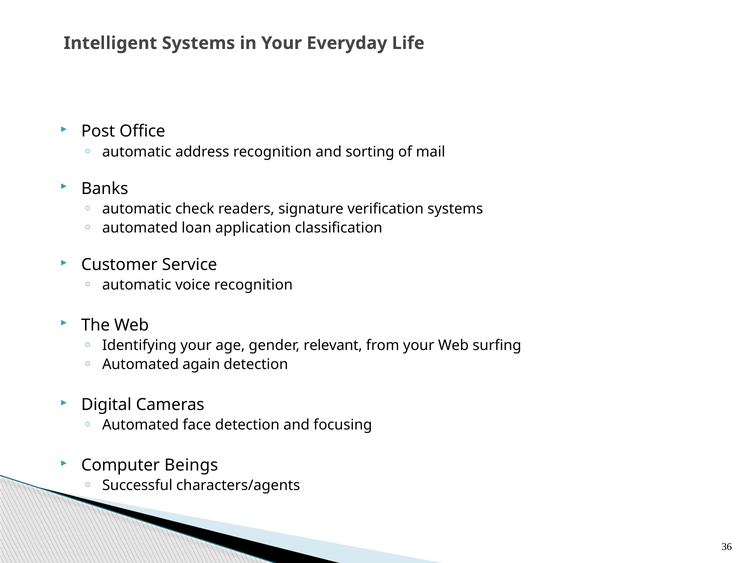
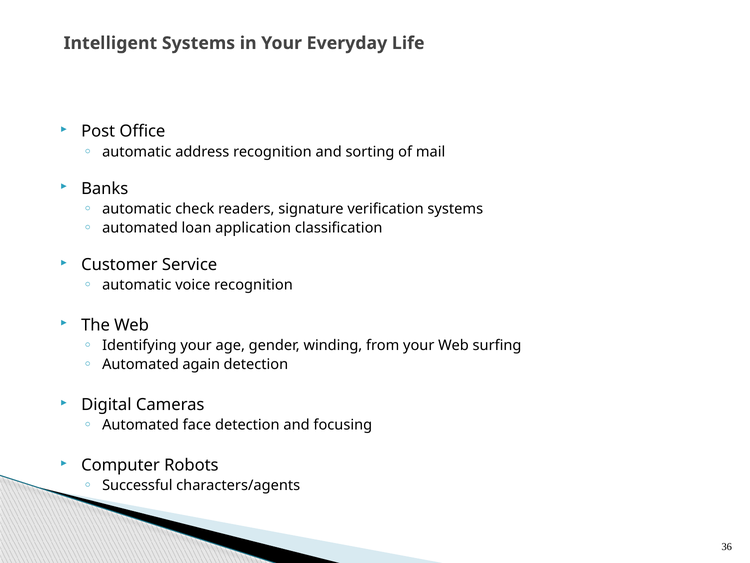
relevant: relevant -> winding (333, 345)
Beings: Beings -> Robots (191, 465)
